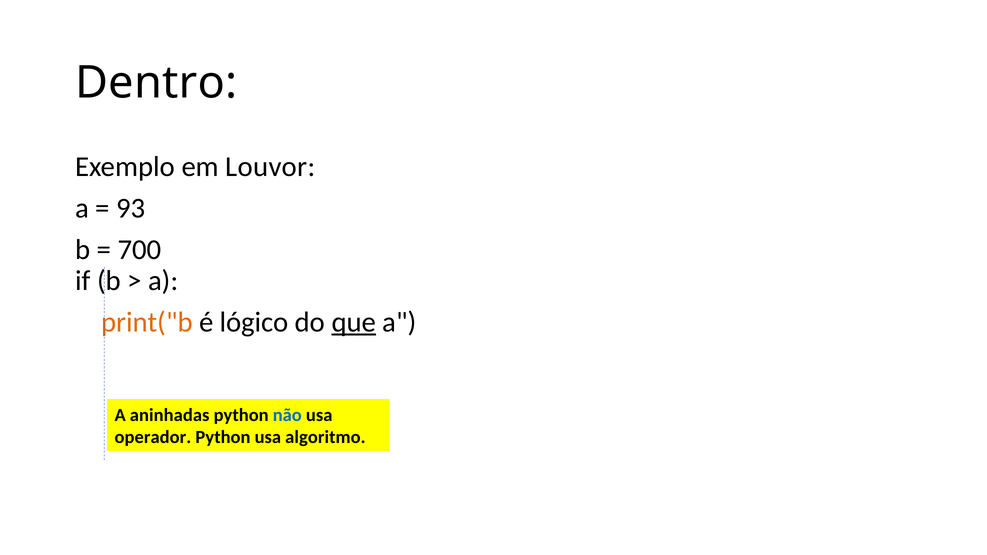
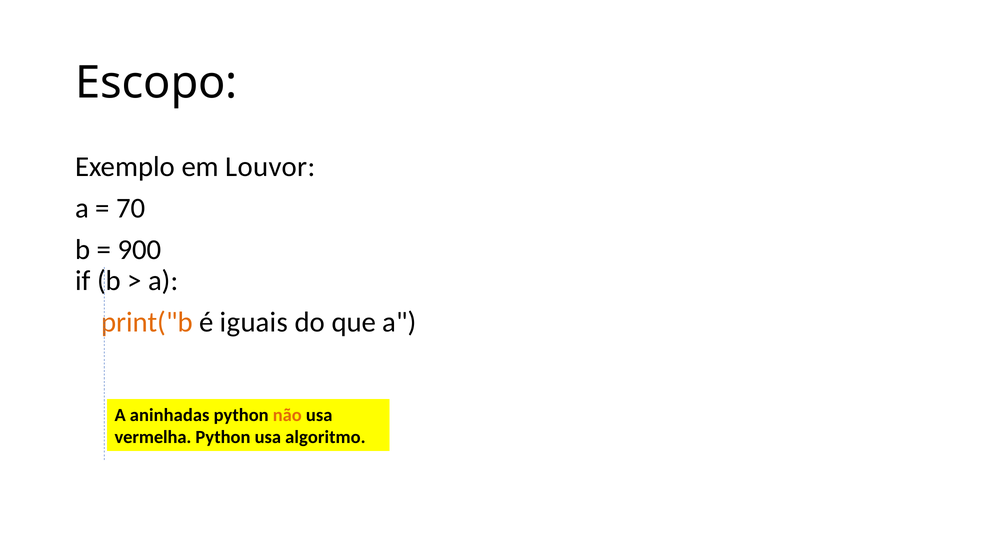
Dentro: Dentro -> Escopo (156, 83)
93: 93 -> 70 (131, 208)
700: 700 -> 900 (139, 250)
lógico: lógico -> iguais (254, 322)
que underline: present -> none (354, 322)
não colour: blue -> orange (287, 415)
operador: operador -> vermelha (153, 438)
